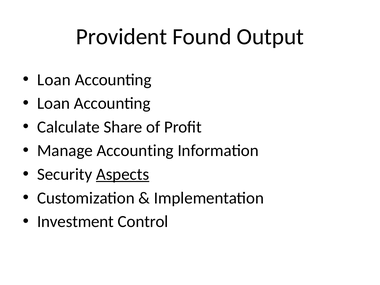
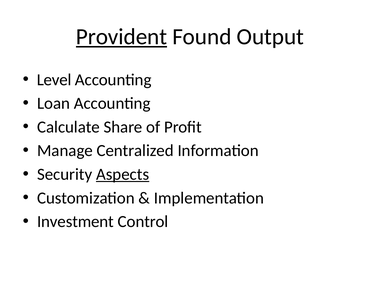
Provident underline: none -> present (122, 37)
Loan: Loan -> Level (54, 80)
Manage Accounting: Accounting -> Centralized (135, 151)
